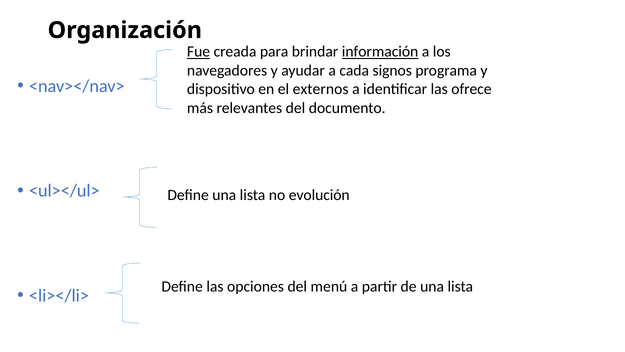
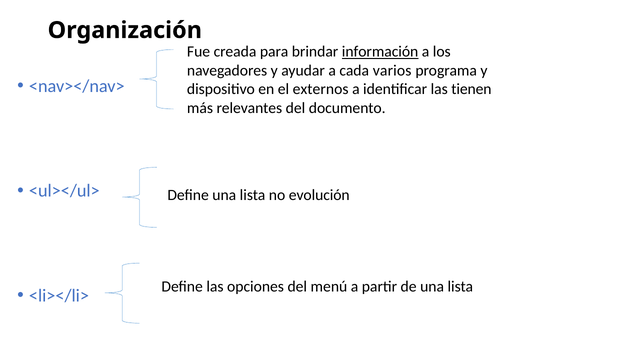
Fue underline: present -> none (199, 52)
signos: signos -> varios (392, 70)
ofrece: ofrece -> tienen (471, 89)
